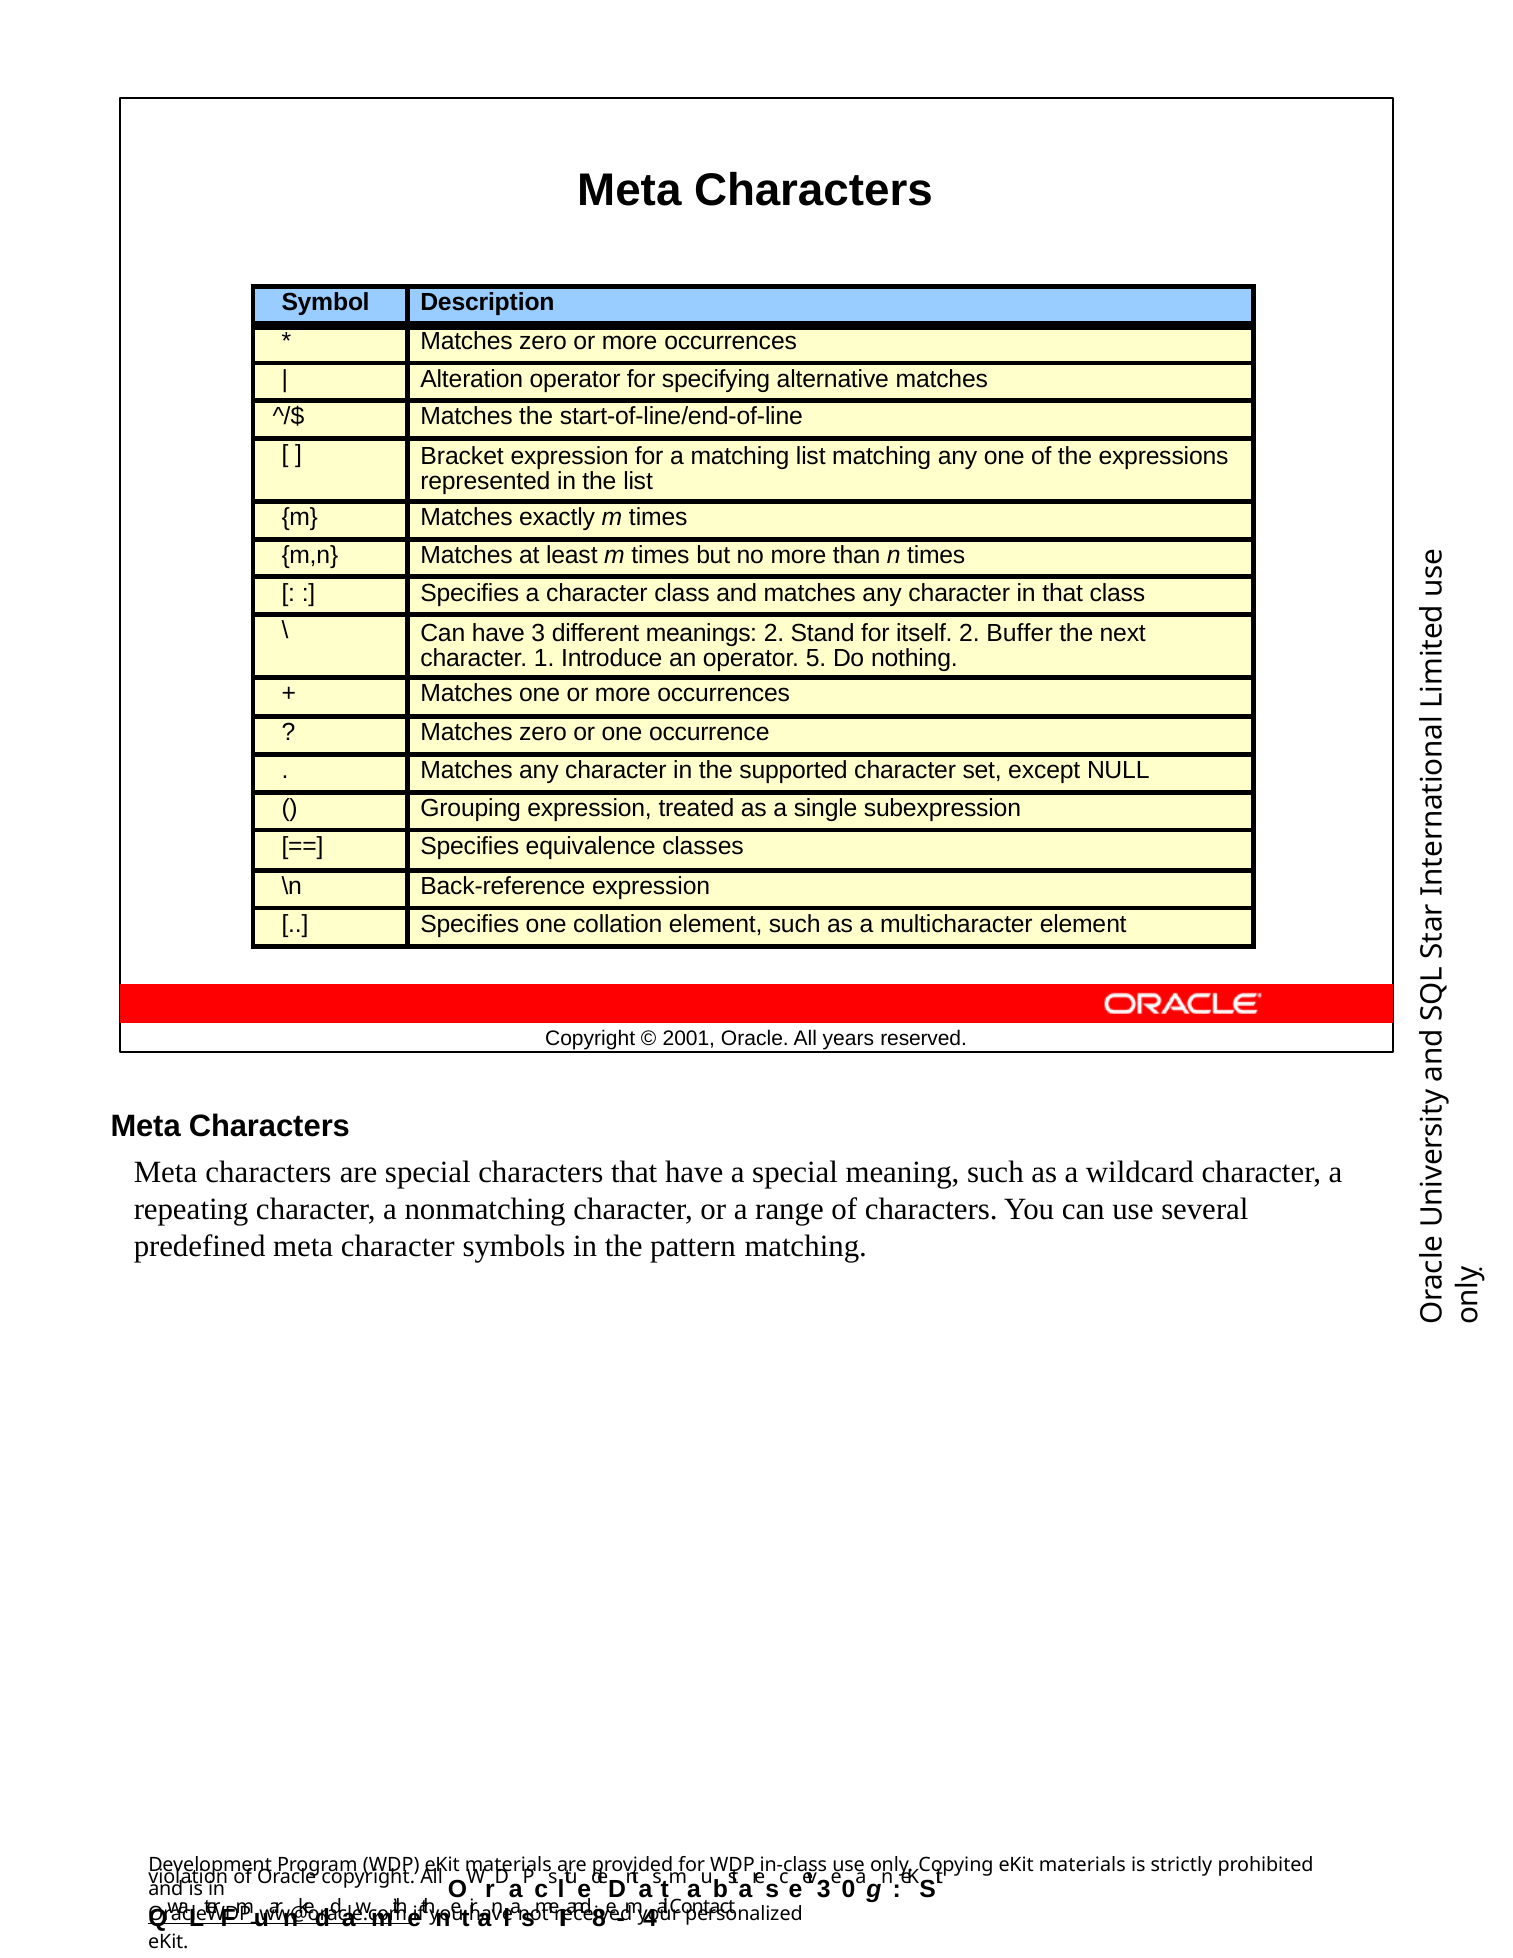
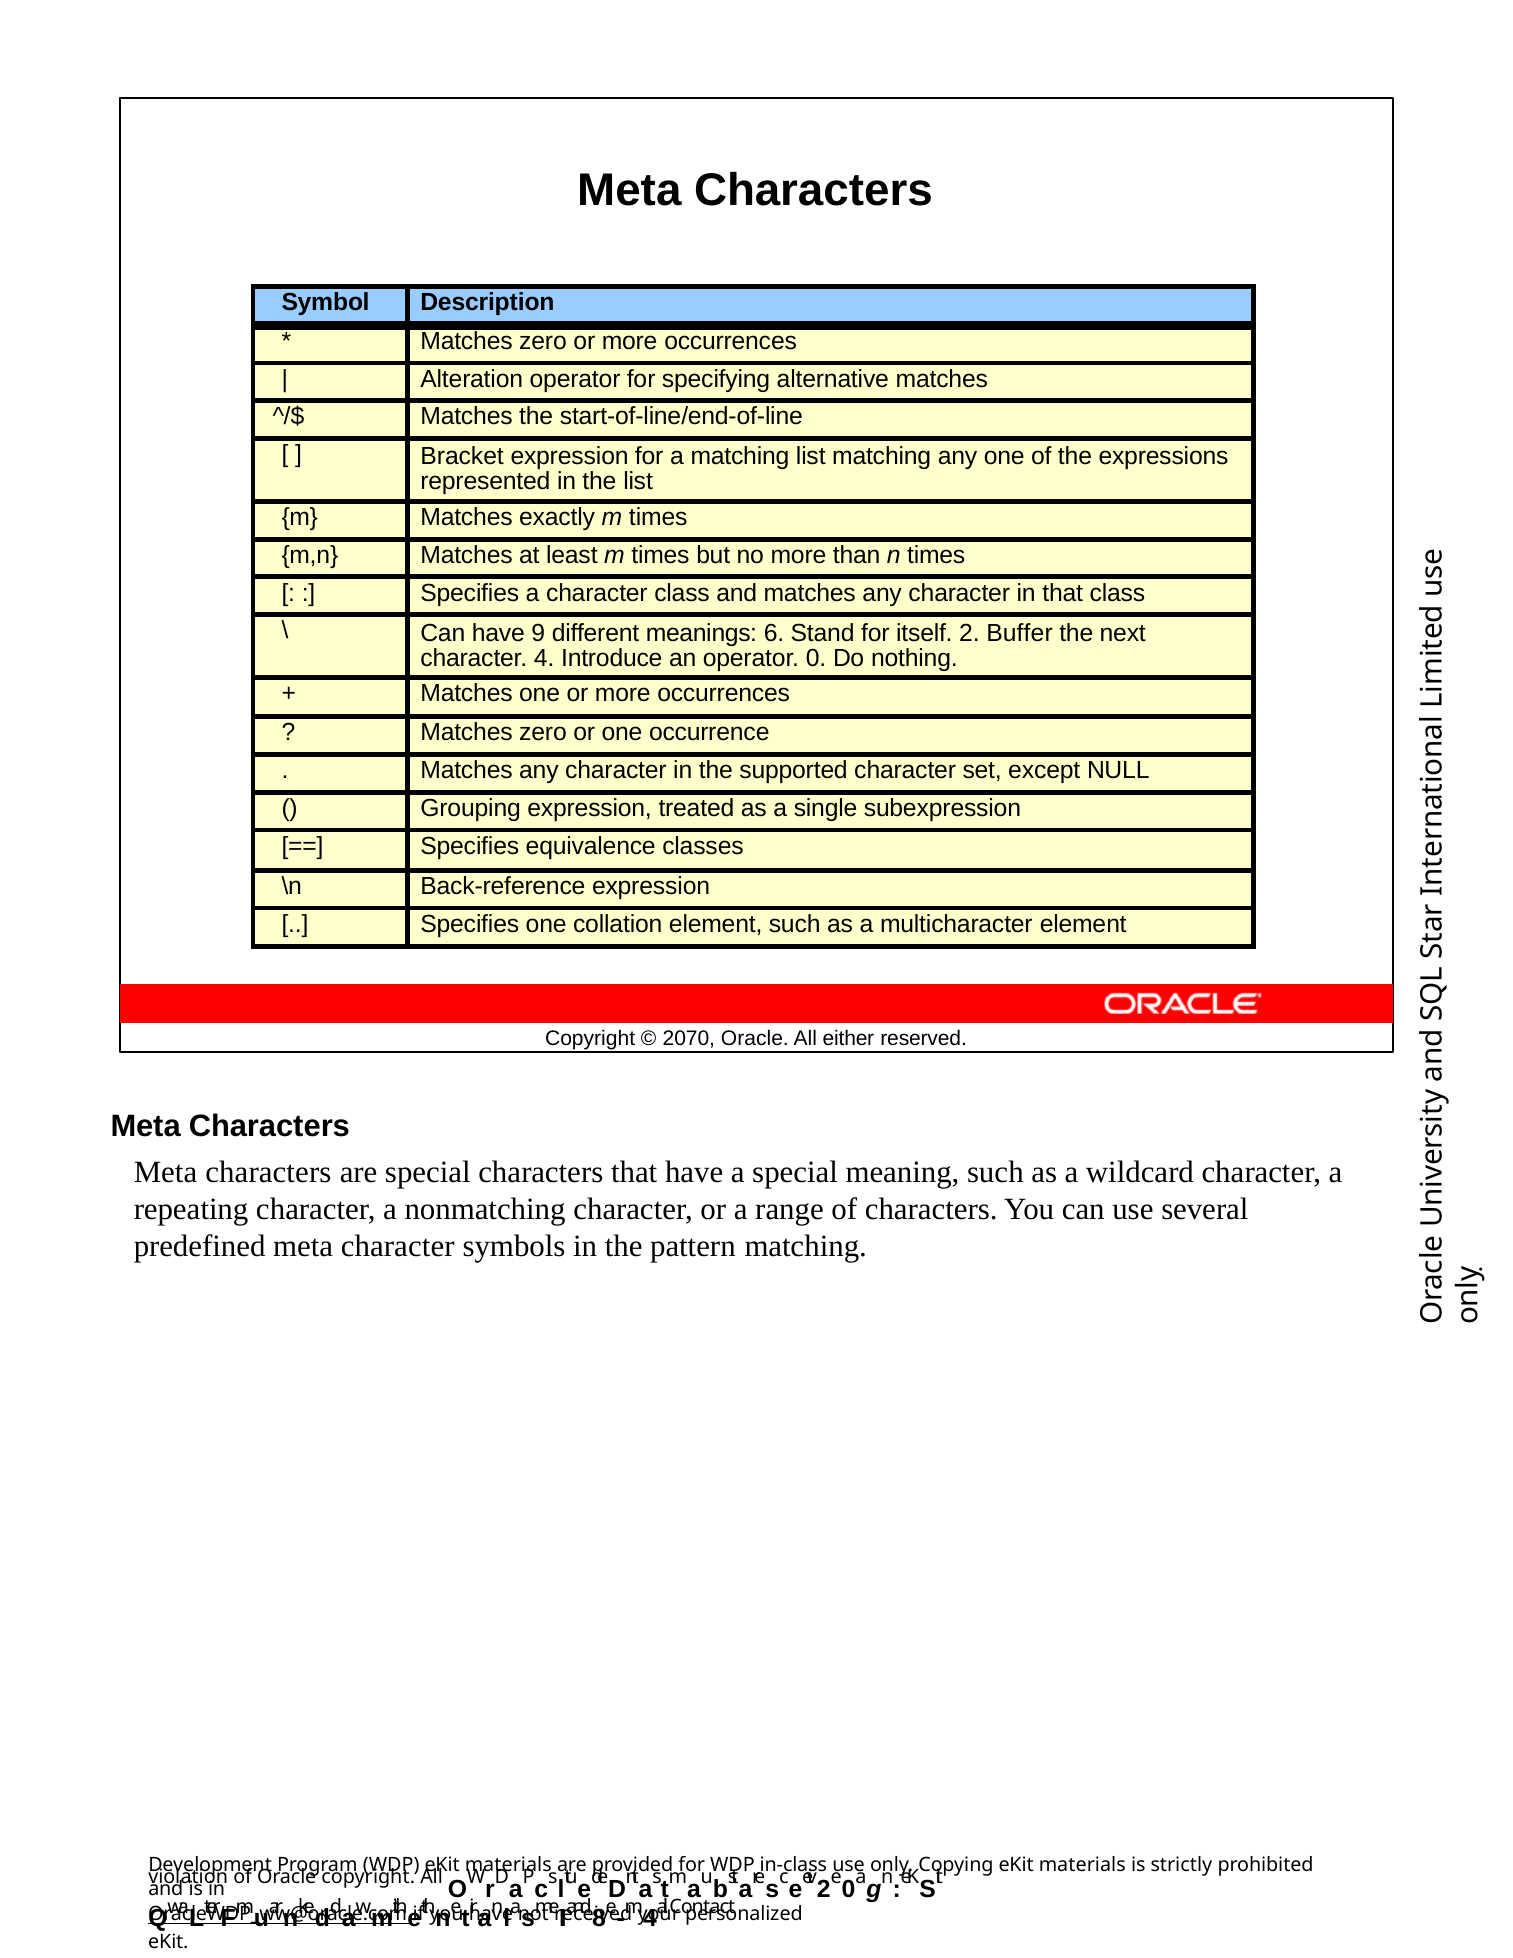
have 3: 3 -> 9 (538, 633)
meanings 2: 2 -> 6 (774, 633)
character 1: 1 -> 4 (544, 658)
operator 5: 5 -> 0 (816, 658)
2001: 2001 -> 2070 (689, 1039)
years: years -> either (848, 1039)
3: 3 -> 2 (824, 1889)
